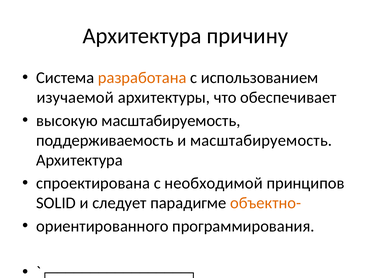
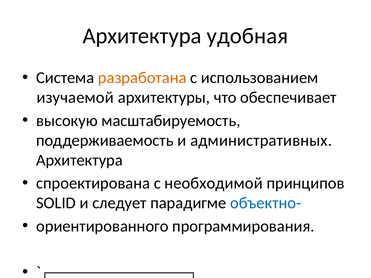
причину: причину -> удобная (247, 36)
и масштабируемость: масштабируемость -> административных (261, 141)
объектно- colour: orange -> blue (266, 203)
